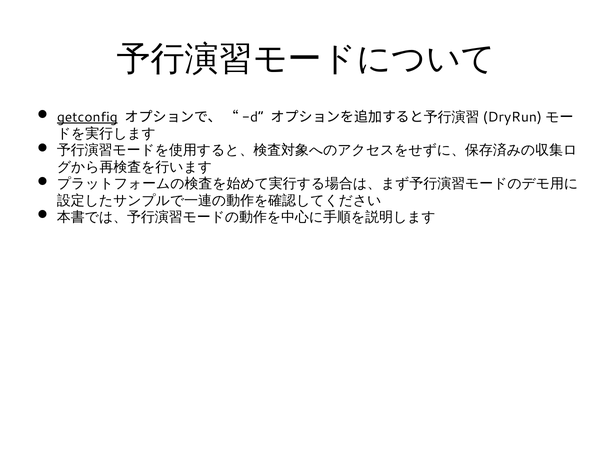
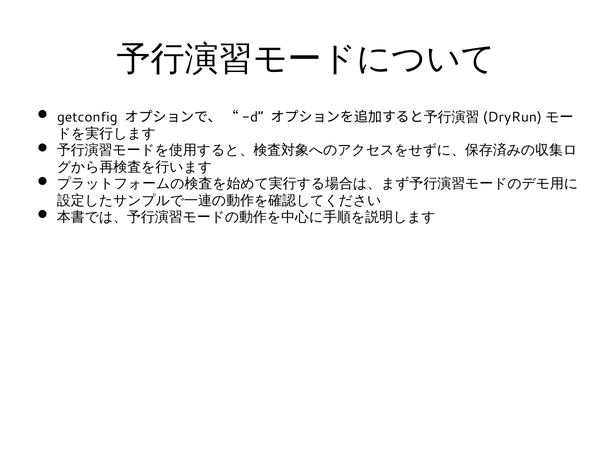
getconfig underline: present -> none (87, 117)
